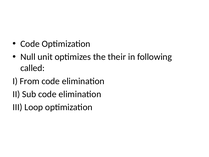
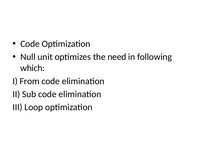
their: their -> need (117, 57)
called: called -> which (33, 68)
